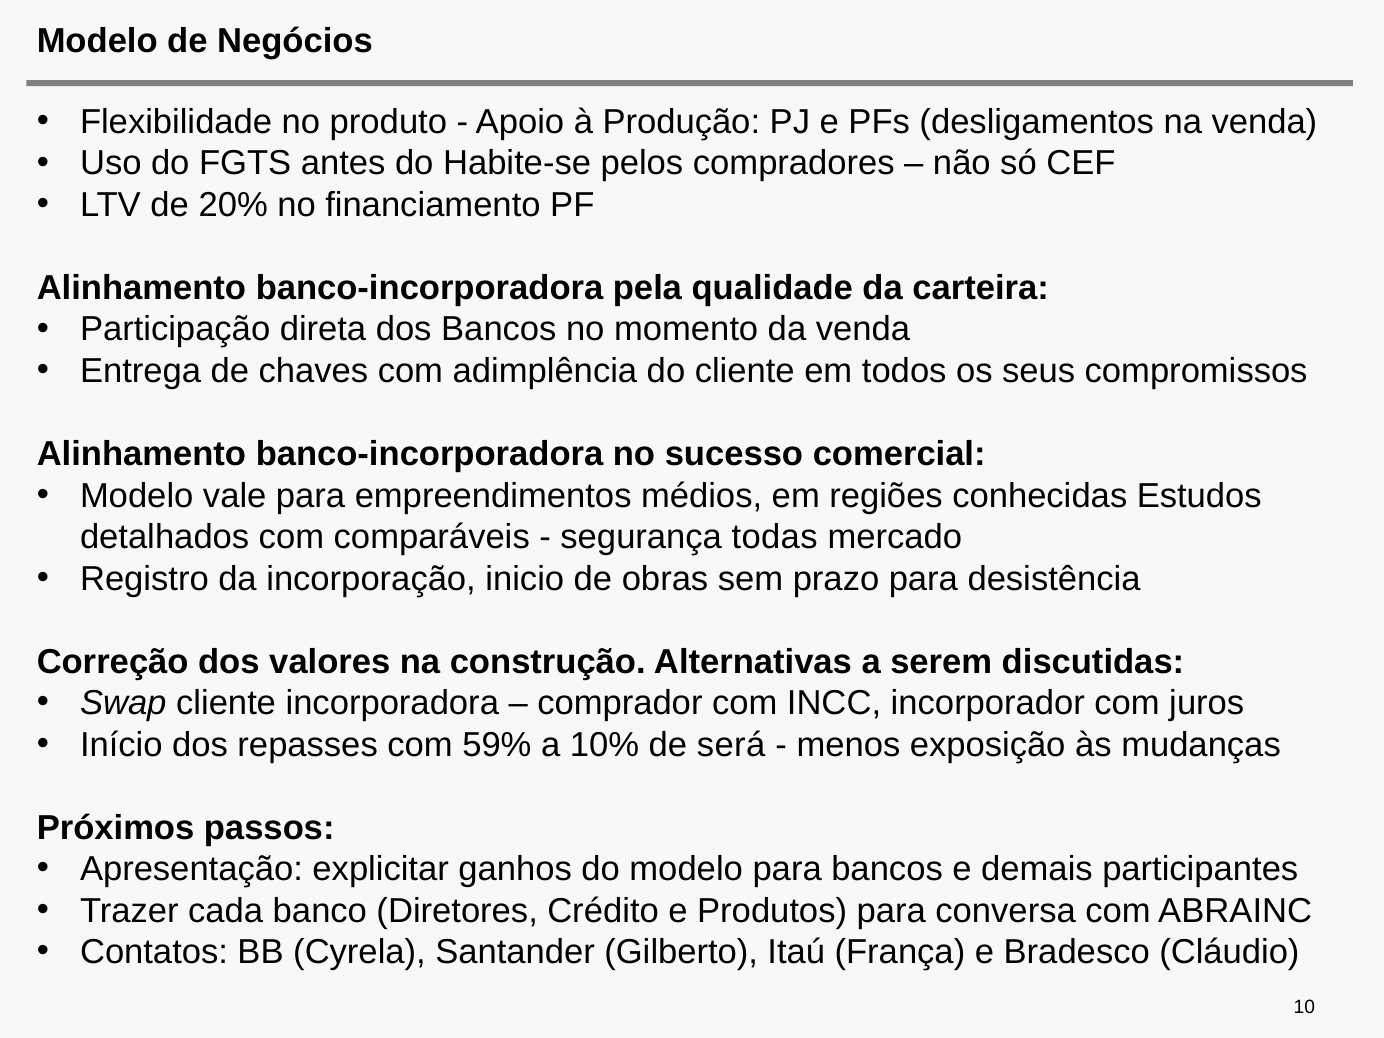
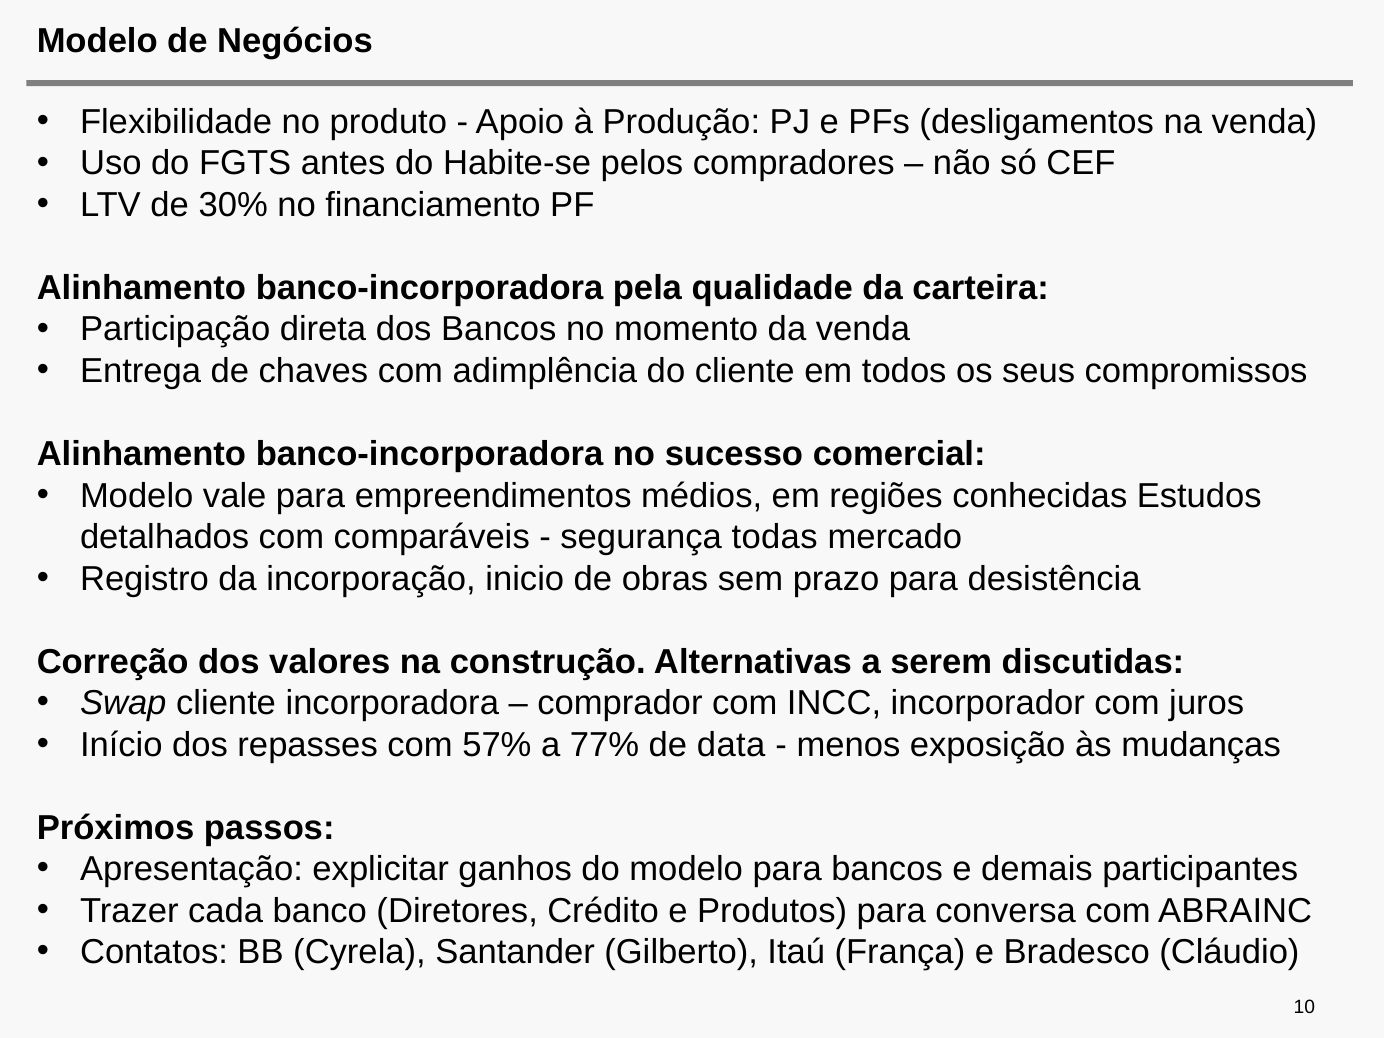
20%: 20% -> 30% (233, 205)
59%: 59% -> 57% (497, 745)
10%: 10% -> 77% (605, 745)
será: será -> data (731, 745)
